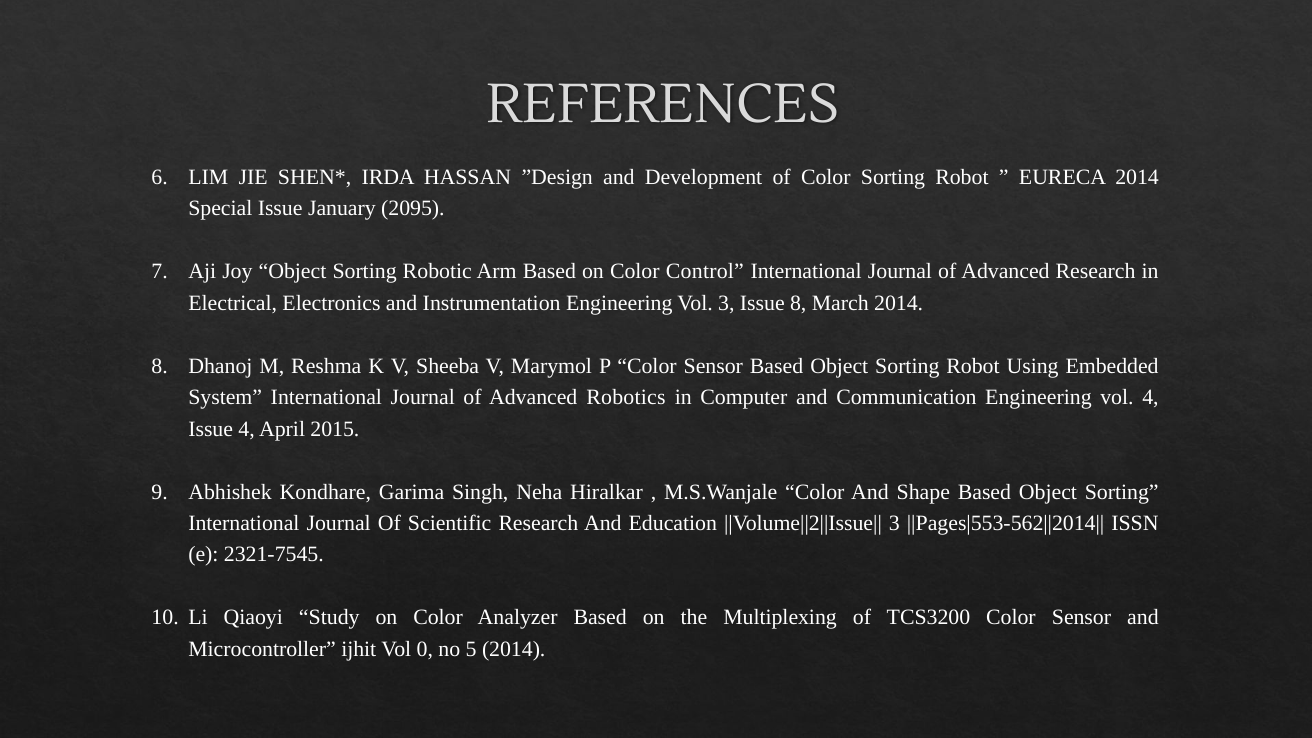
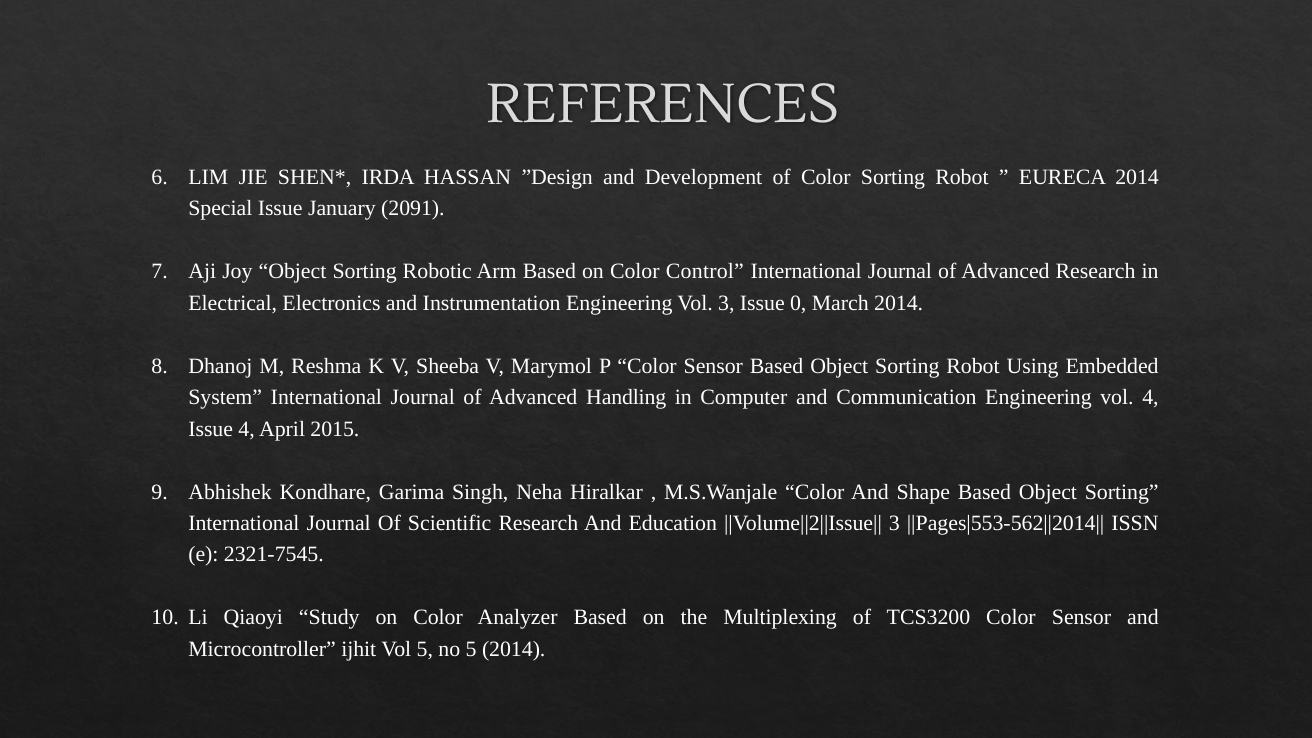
2095: 2095 -> 2091 (413, 209)
Issue 8: 8 -> 0 (798, 303)
Robotics: Robotics -> Handling (626, 397)
Vol 0: 0 -> 5 (425, 649)
